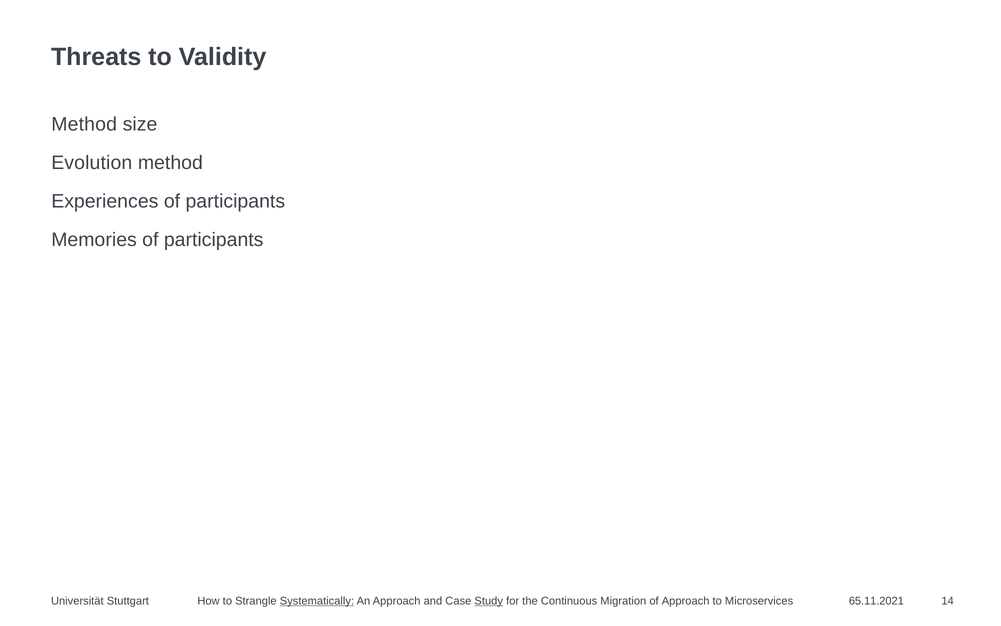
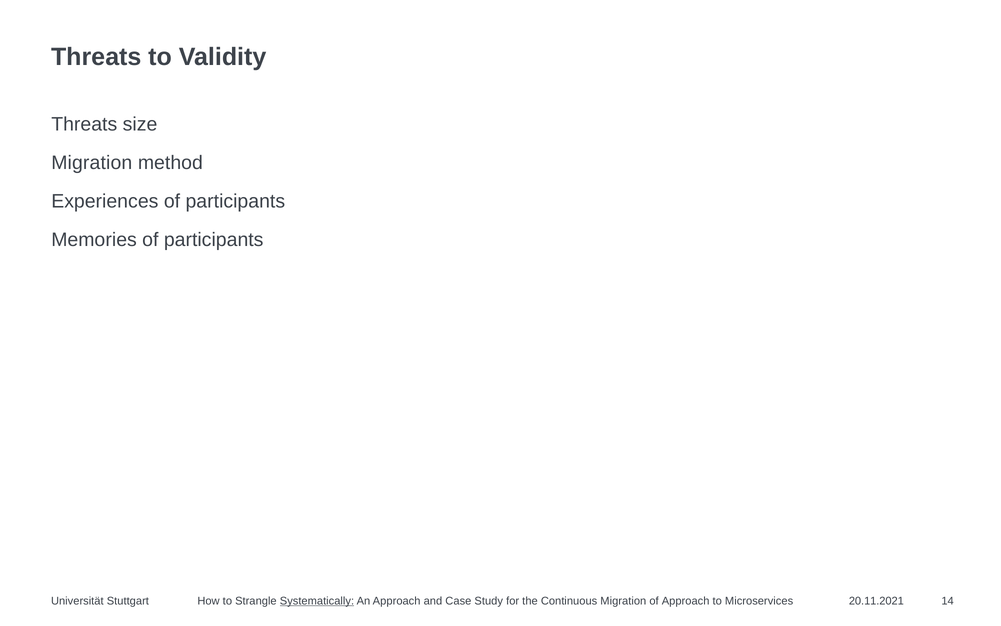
Method: Method -> Threats (84, 124)
Evolution: Evolution -> Migration (92, 163)
Study underline: present -> none (489, 601)
65.11.2021: 65.11.2021 -> 20.11.2021 (876, 601)
